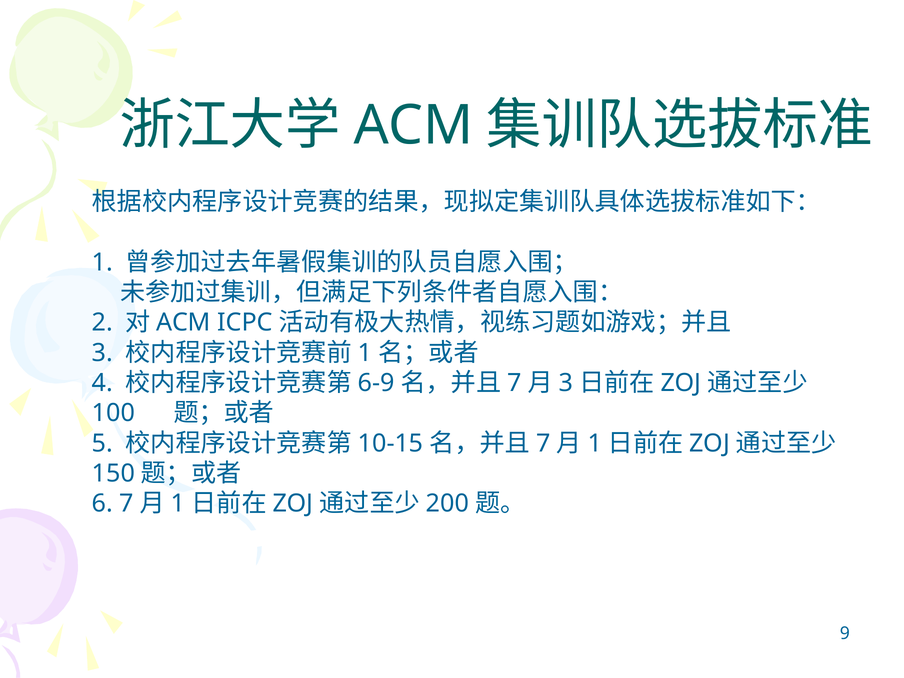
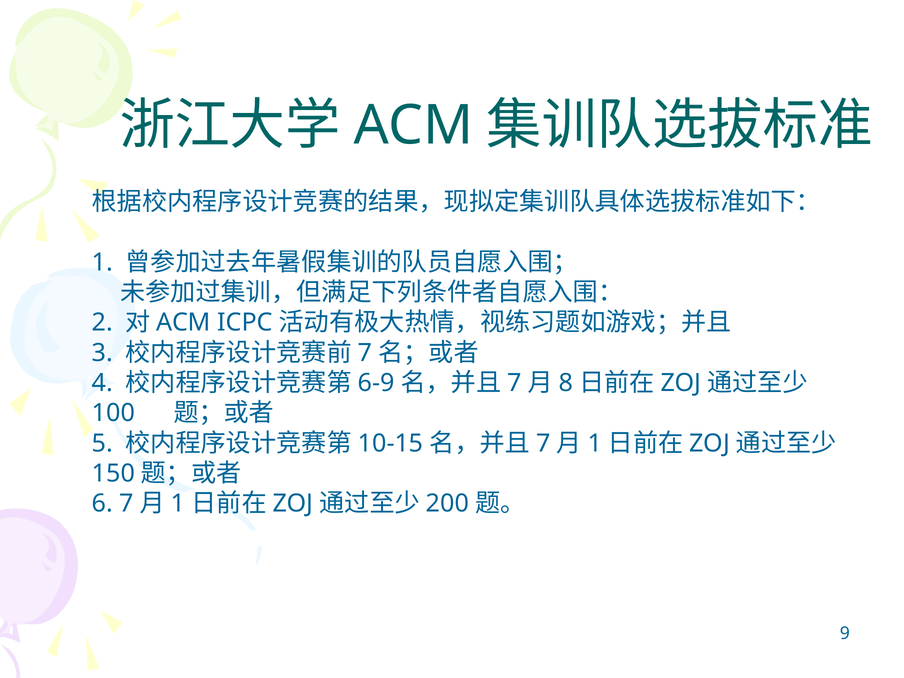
1: 1 -> 7 (365, 353)
3: 3 -> 8 (566, 383)
